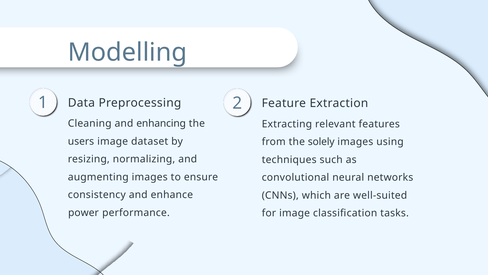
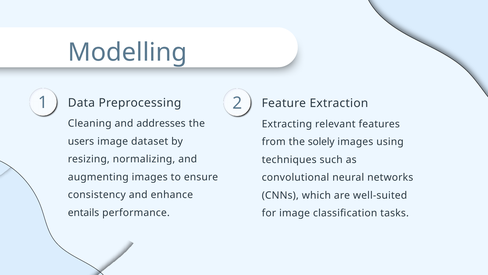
enhancing: enhancing -> addresses (161, 123)
power: power -> entails (84, 212)
